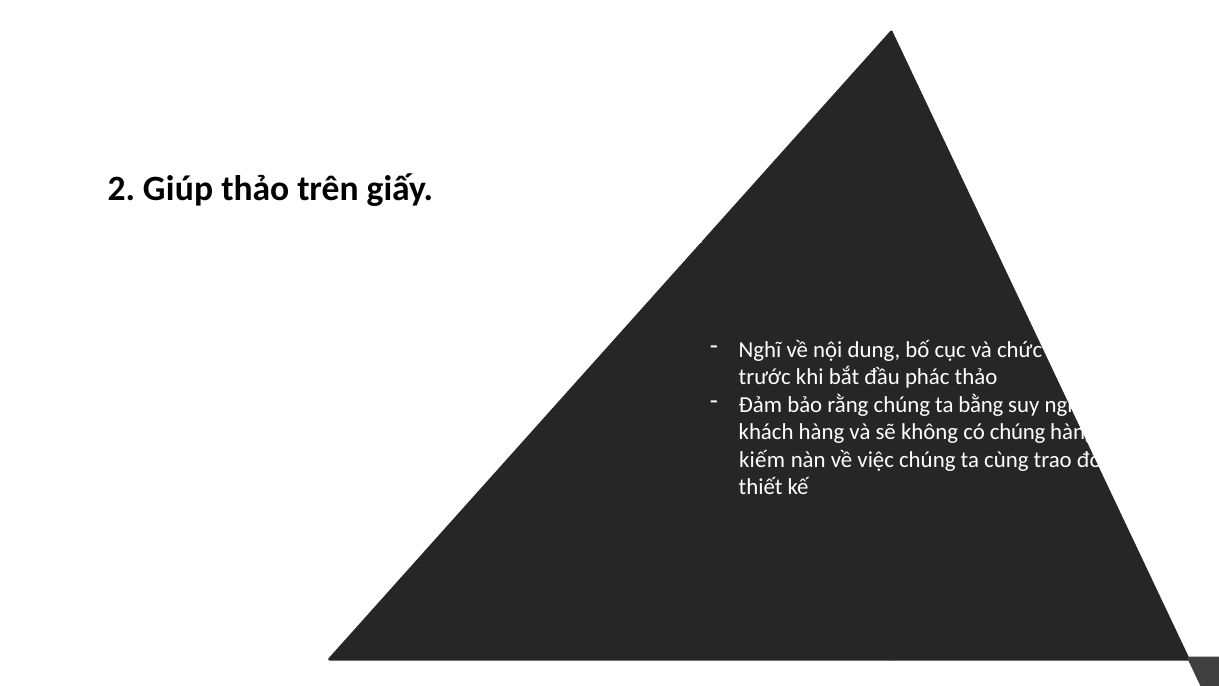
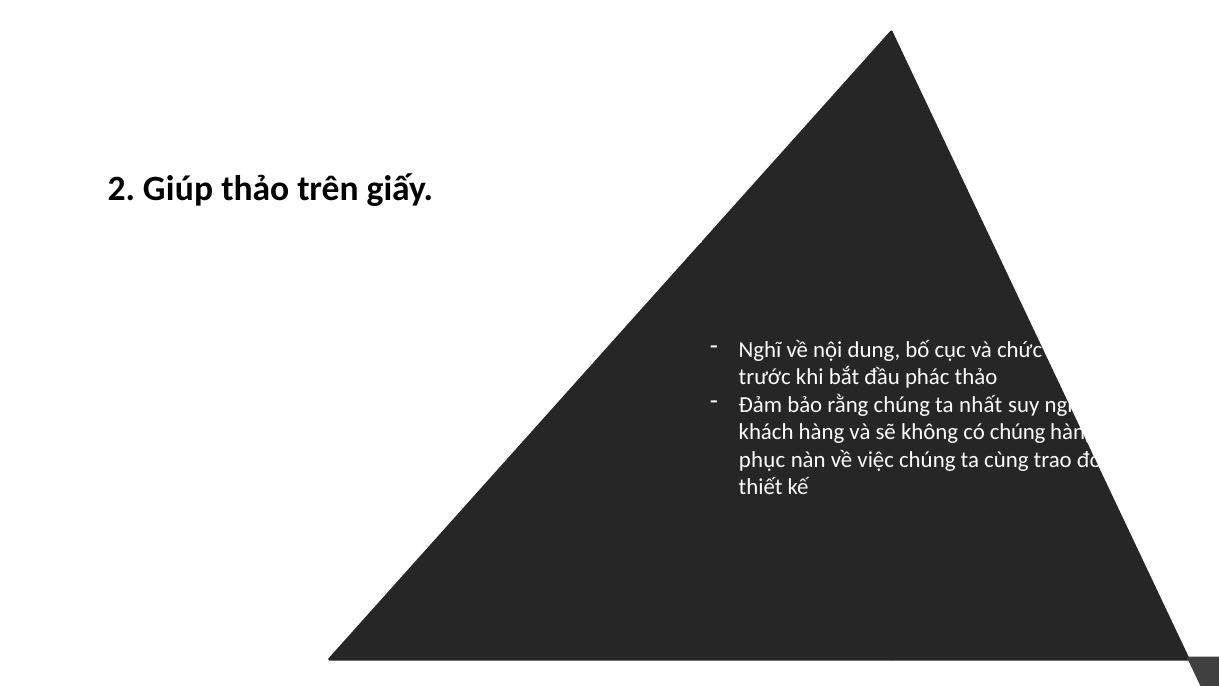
bằng: bằng -> nhất (981, 405)
kiếm: kiếm -> phục (762, 460)
